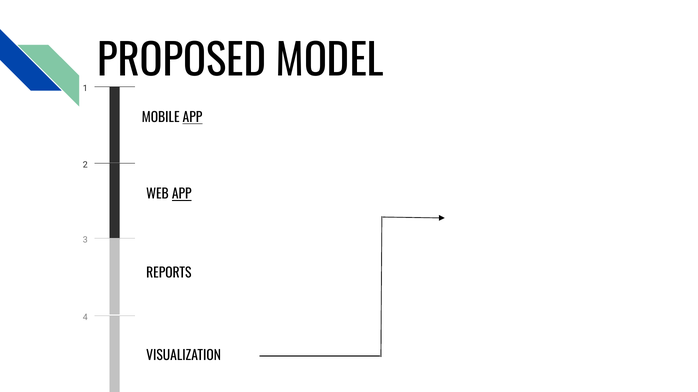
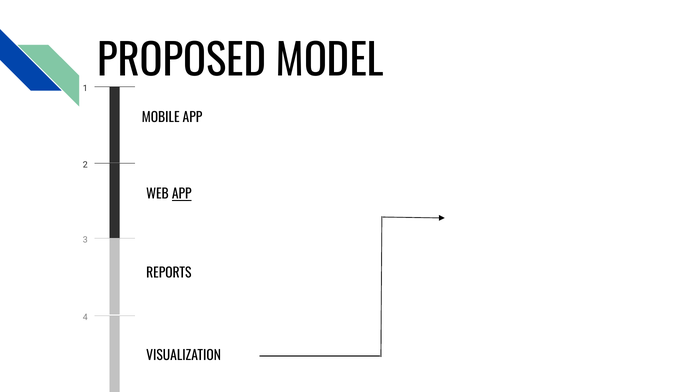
APP underline: present -> none (192, 118)
